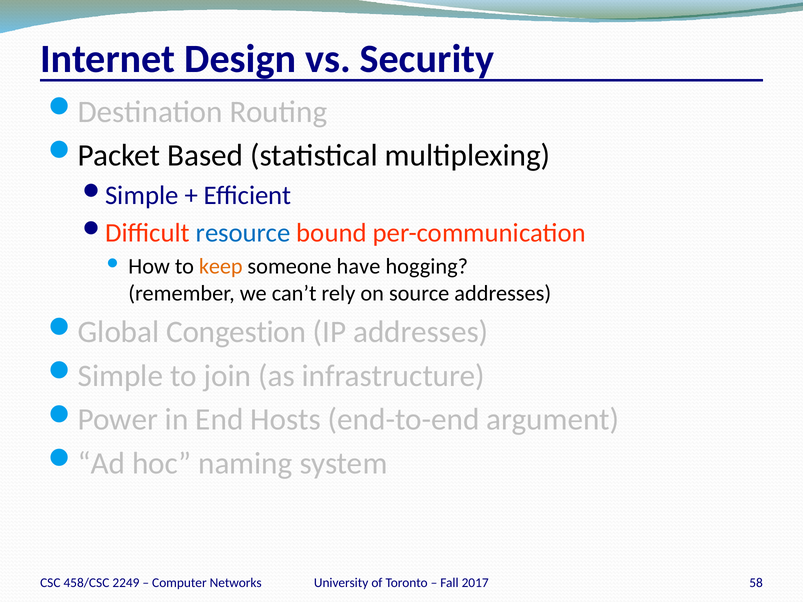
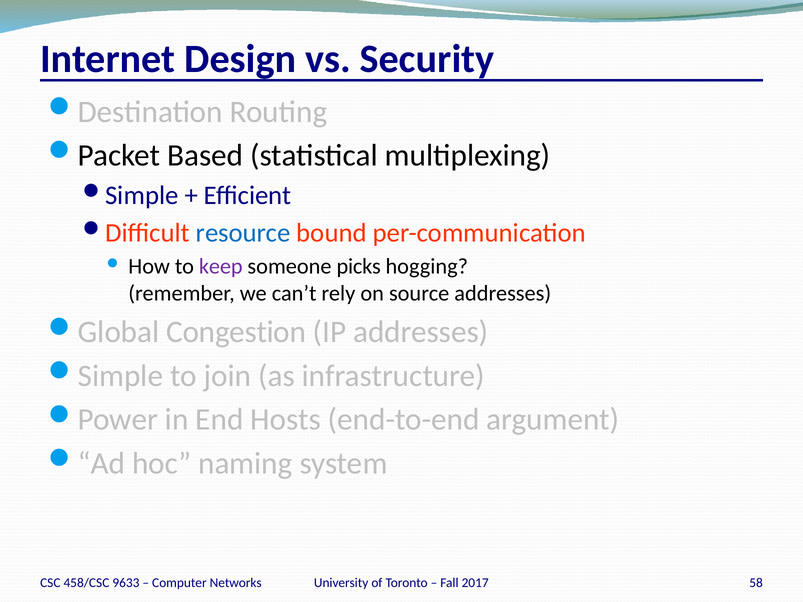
keep colour: orange -> purple (221, 267)
have: have -> picks (359, 267)
2249: 2249 -> 9633 (126, 583)
